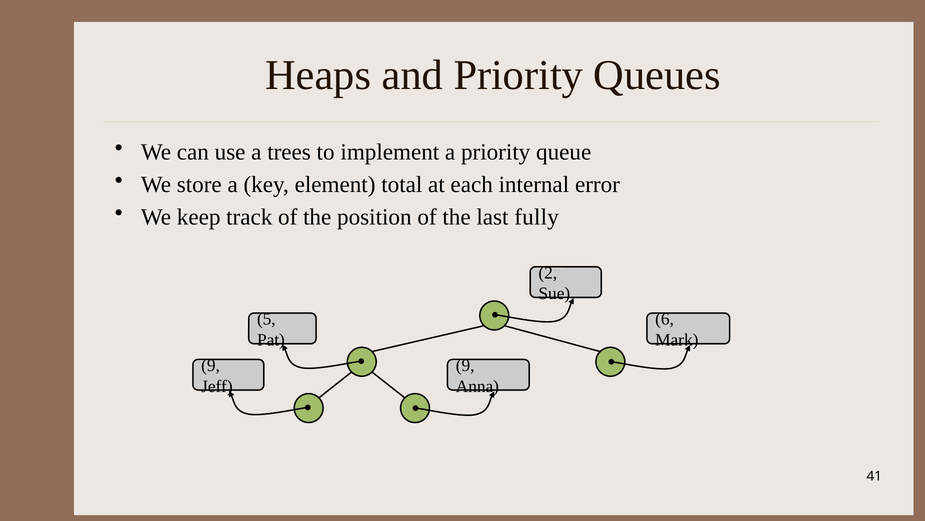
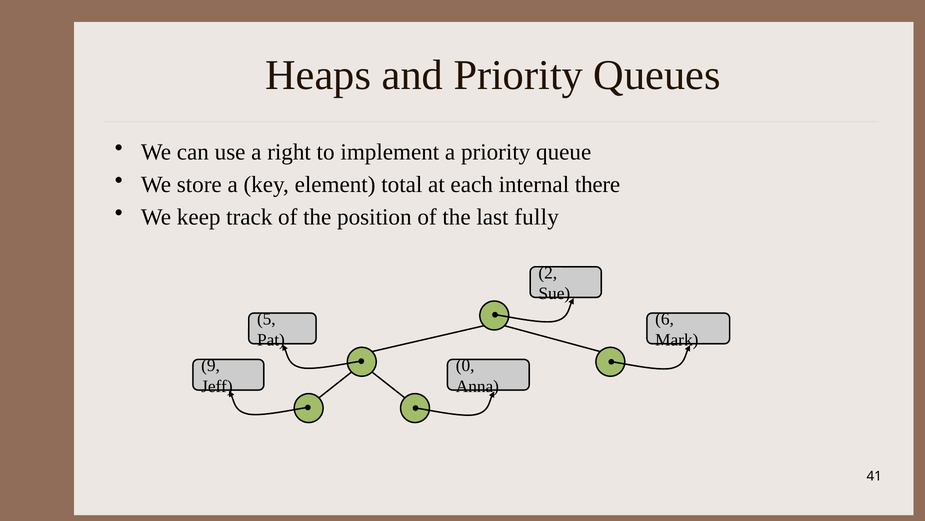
trees: trees -> right (289, 152)
error: error -> there (598, 184)
9: 9 -> 0 (465, 365)
